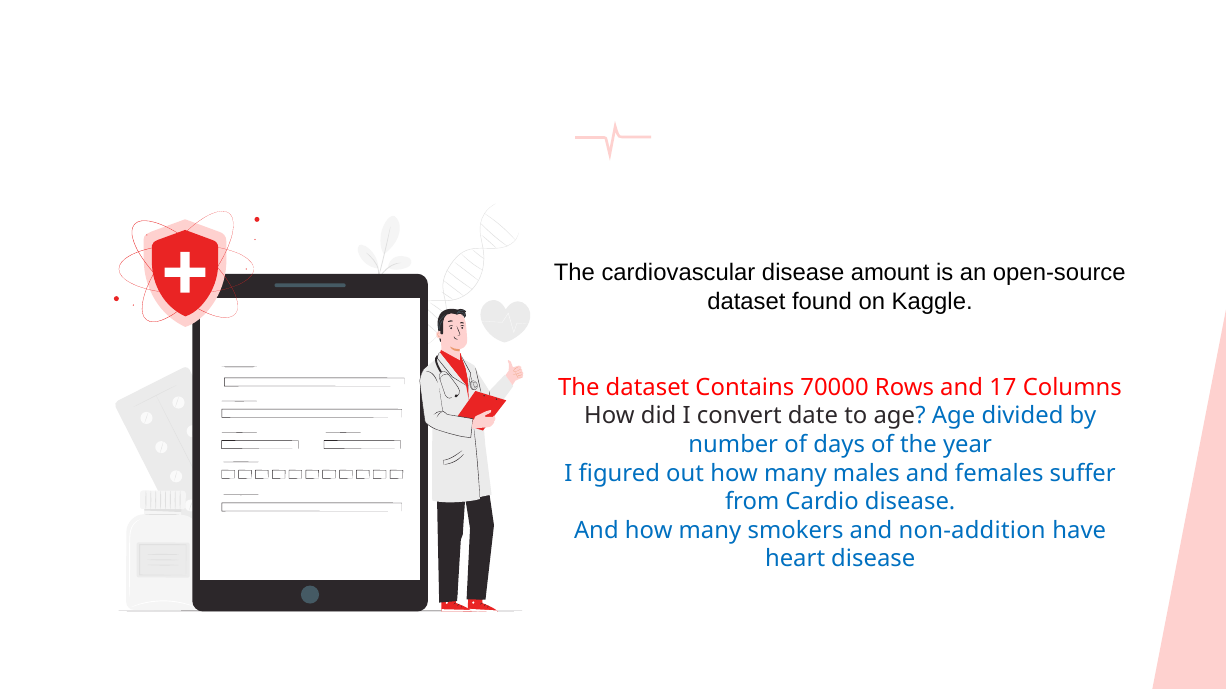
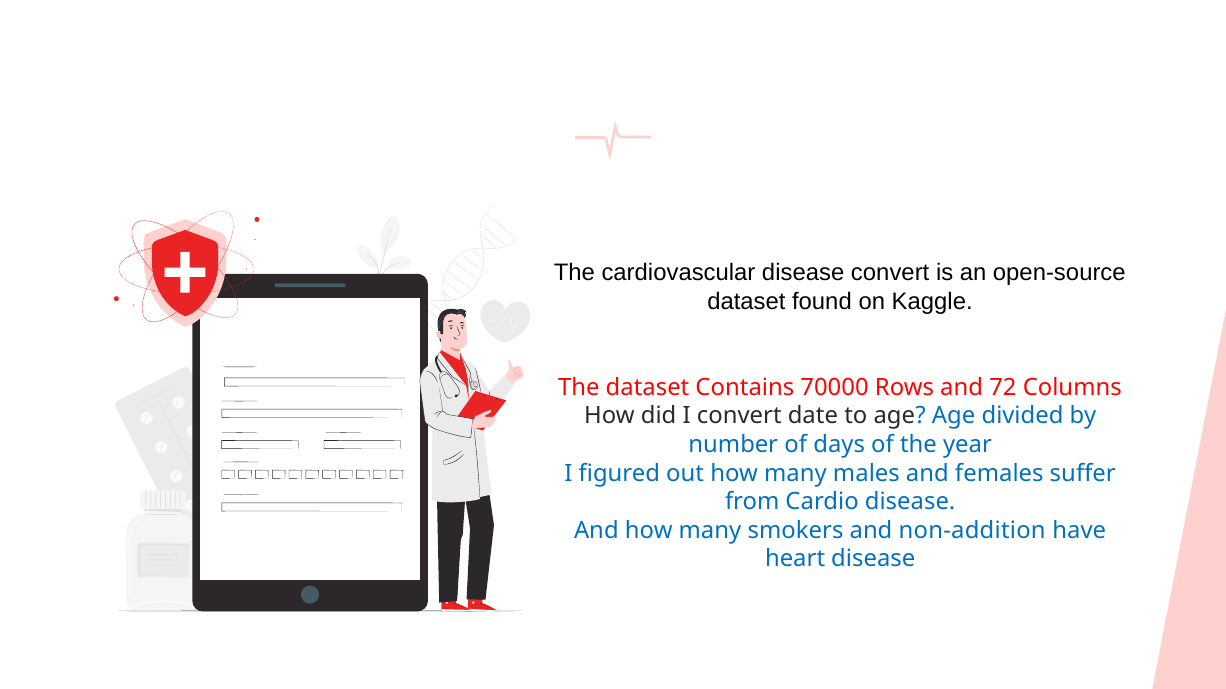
disease amount: amount -> convert (890, 273)
17: 17 -> 72 (1003, 388)
